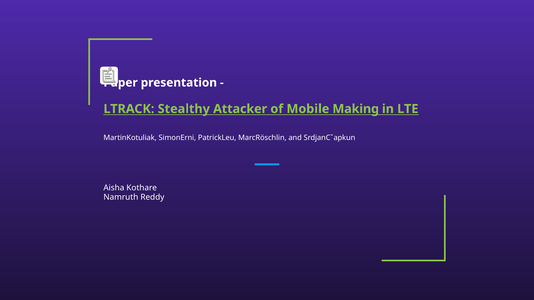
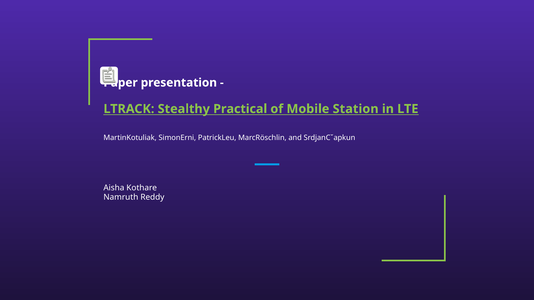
Attacker: Attacker -> Practical (240, 109)
Making: Making -> Station (356, 109)
